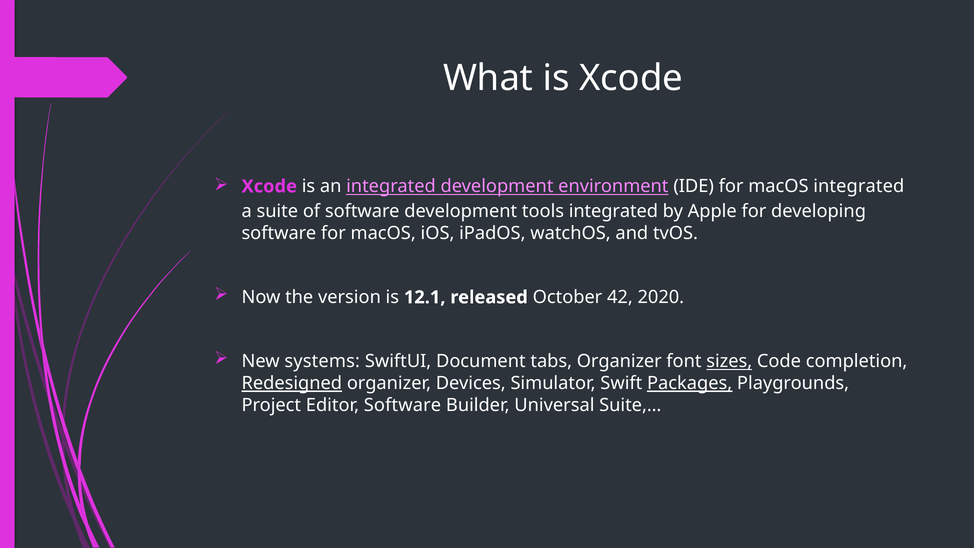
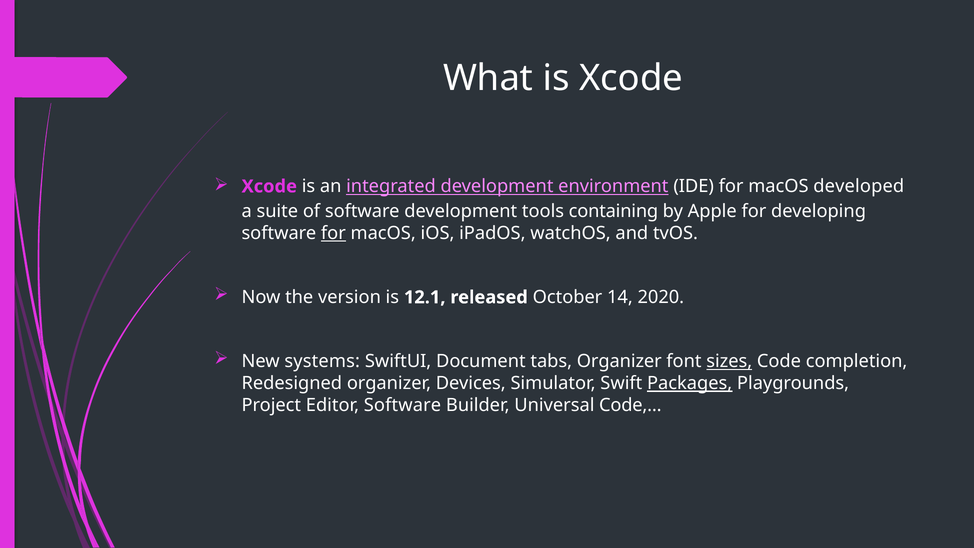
macOS integrated: integrated -> developed (859, 186)
tools integrated: integrated -> containing (613, 211)
for underline: none -> present (333, 233)
42: 42 -> 14 (620, 297)
Redesigned underline: present -> none (292, 383)
Suite,…: Suite,… -> Code,… (630, 405)
